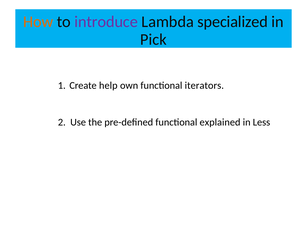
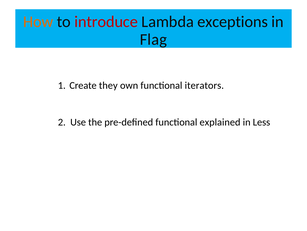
introduce colour: purple -> red (106, 22)
specialized: specialized -> exceptions (233, 22)
Pick: Pick -> Flag (153, 39)
help: help -> they (108, 85)
